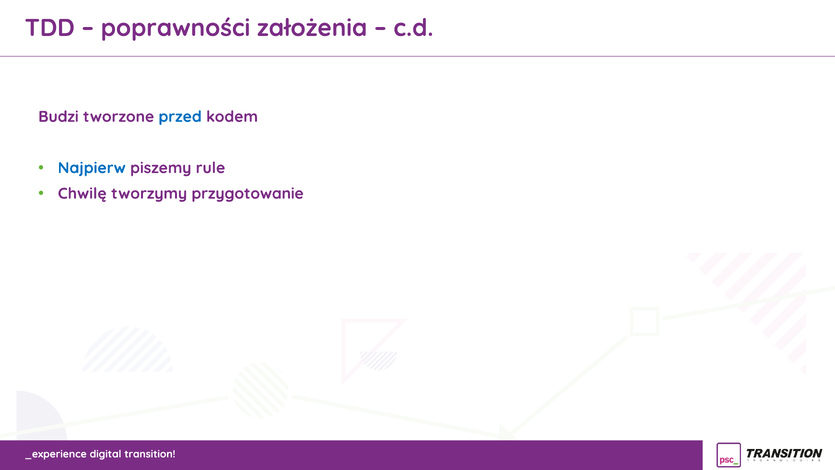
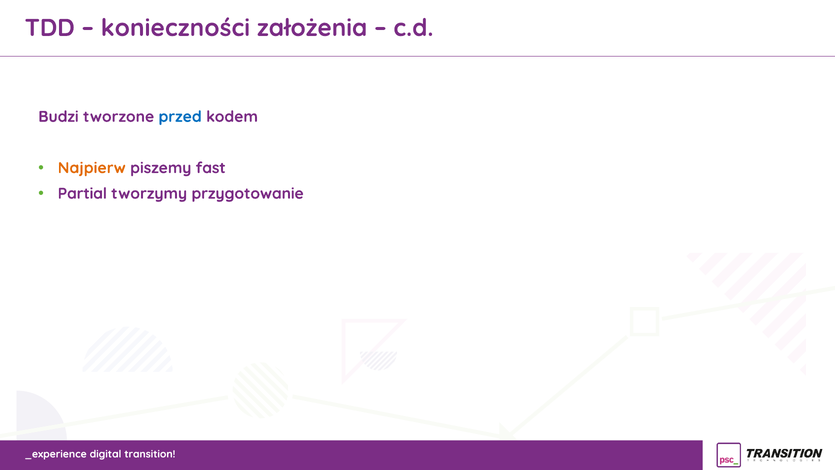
poprawności: poprawności -> konieczności (175, 28)
Najpierw colour: blue -> orange (92, 168)
rule: rule -> fast (211, 168)
Chwilę: Chwilę -> Partial (82, 193)
